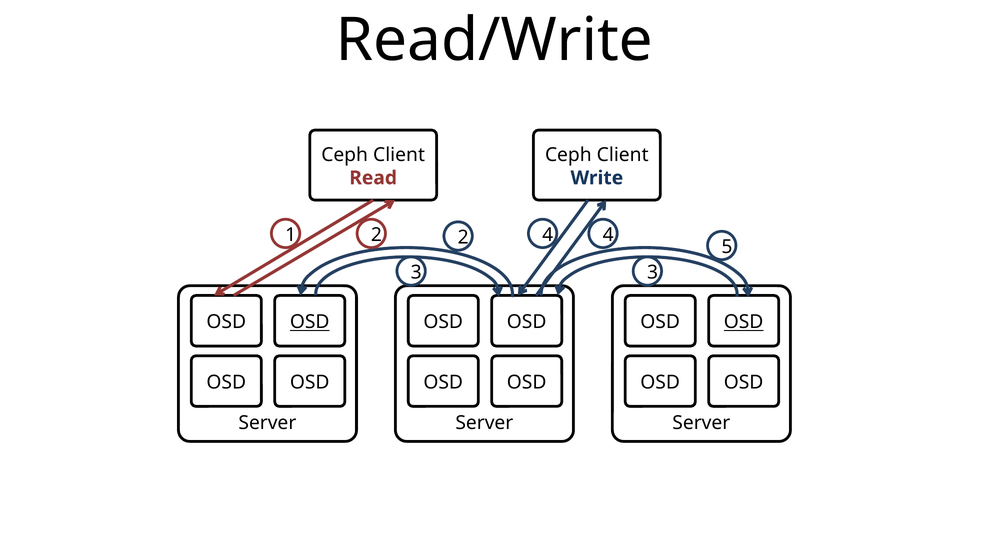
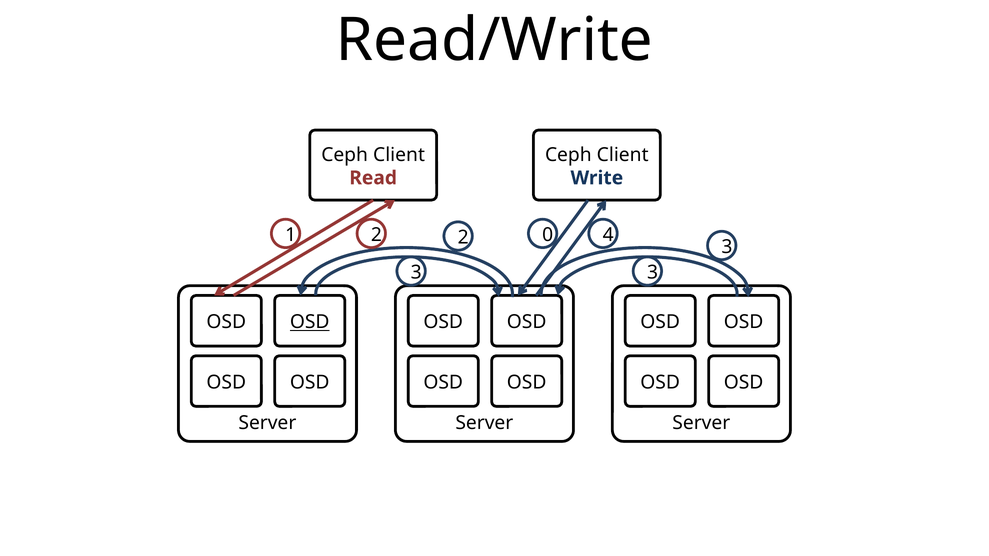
2 4: 4 -> 0 (548, 235)
2 5: 5 -> 3 (727, 247)
OSD underline: present -> none (744, 322)
